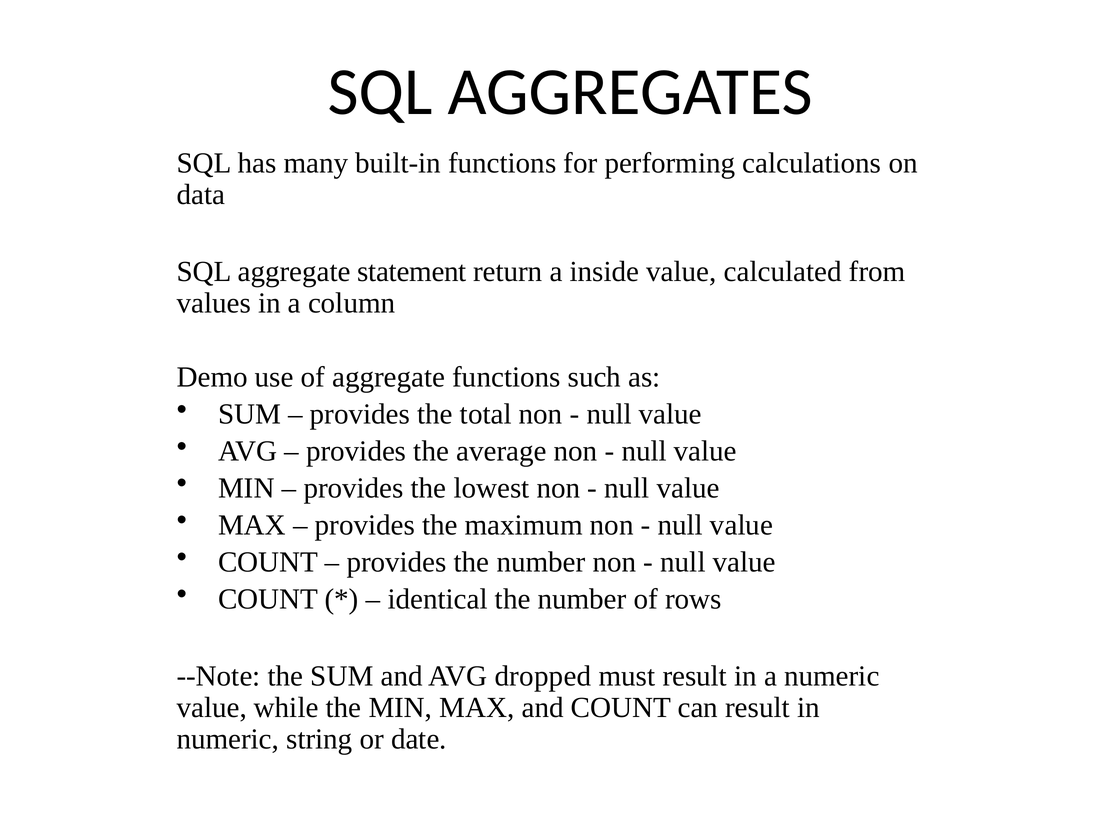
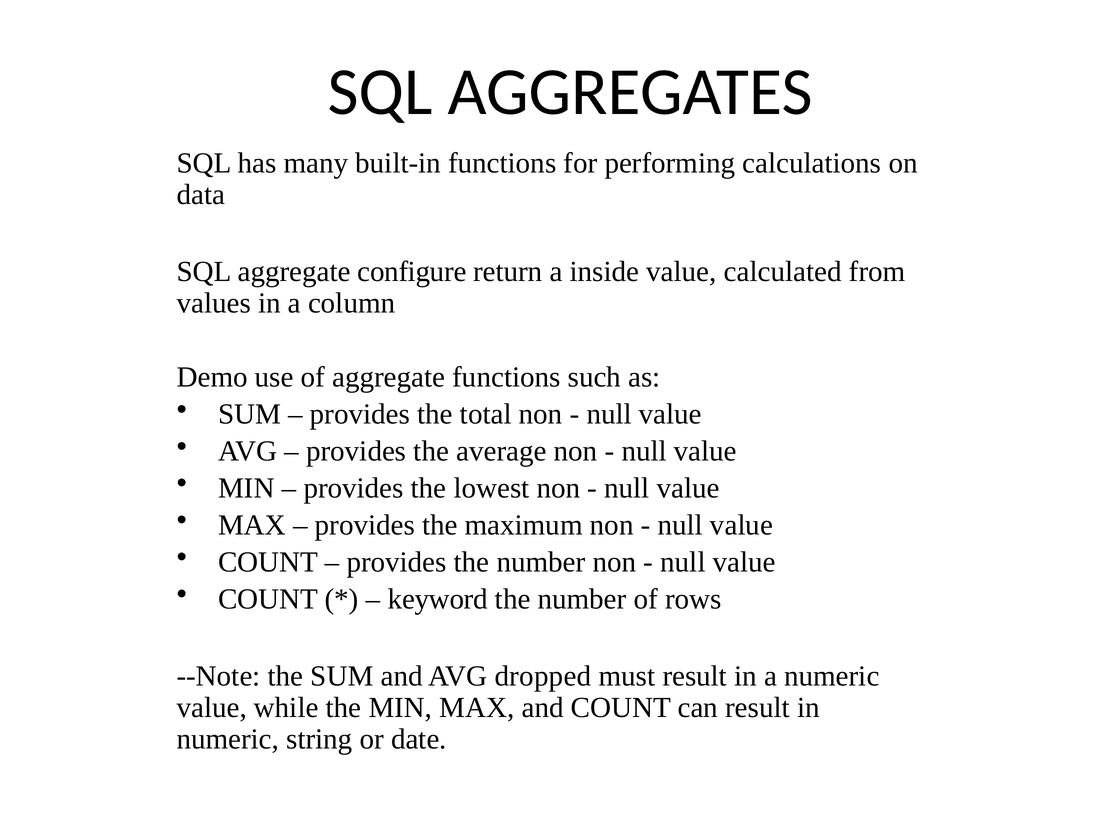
statement: statement -> configure (412, 272)
identical: identical -> keyword (438, 599)
